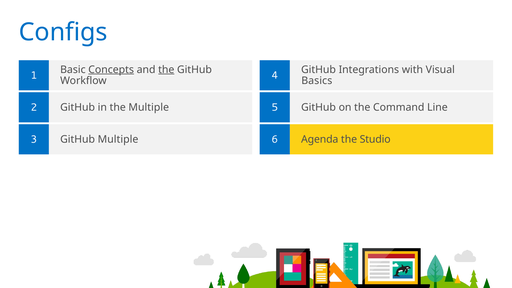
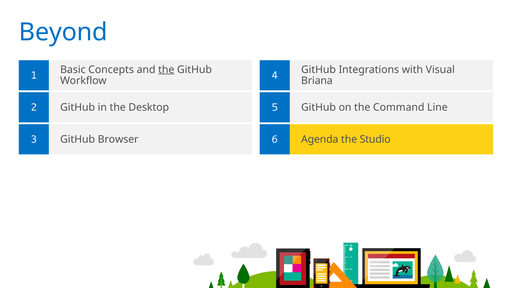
Configs: Configs -> Beyond (63, 32)
Concepts underline: present -> none (111, 70)
Basics: Basics -> Briana (317, 81)
the Multiple: Multiple -> Desktop (149, 107)
GitHub Multiple: Multiple -> Browser (118, 139)
